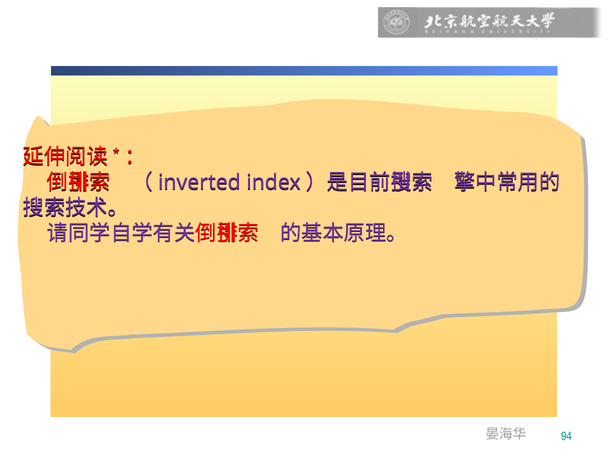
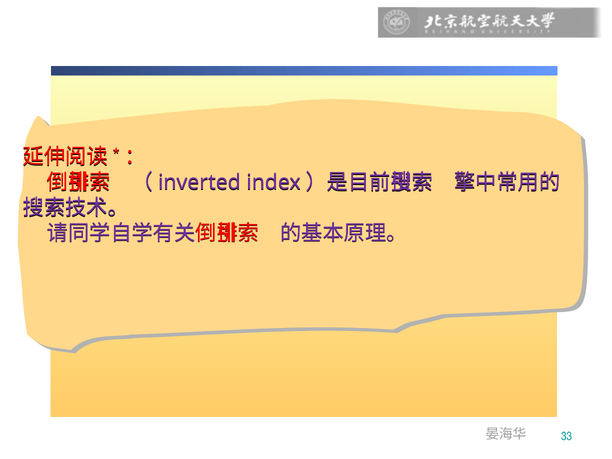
94: 94 -> 33 (566, 436)
